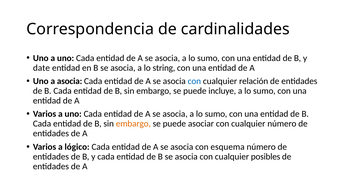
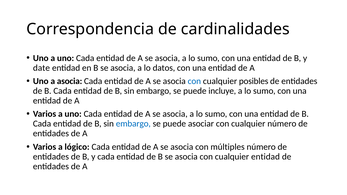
string: string -> datos (164, 68)
relación: relación -> posibles (254, 81)
embargo colour: orange -> blue (133, 124)
esquema: esquema -> múltiples (228, 147)
cualquier posibles: posibles -> entidad (266, 157)
